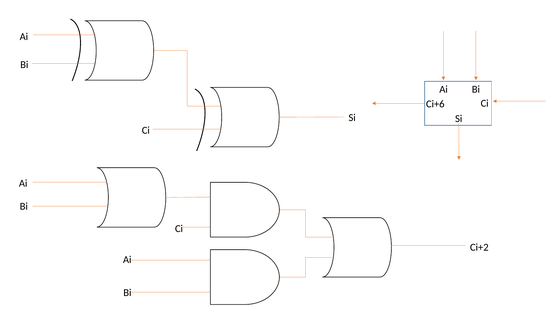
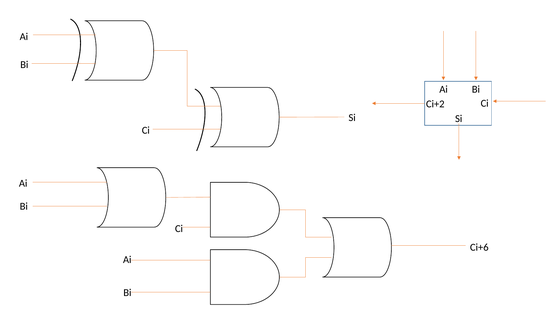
Ci+6: Ci+6 -> Ci+2 (435, 104)
Ci+2: Ci+2 -> Ci+6 (479, 247)
